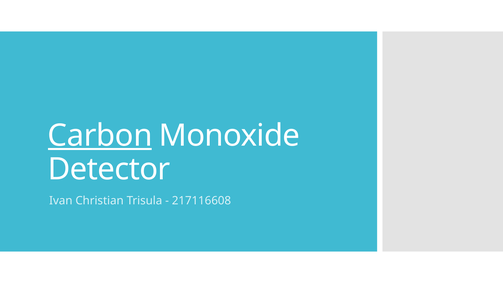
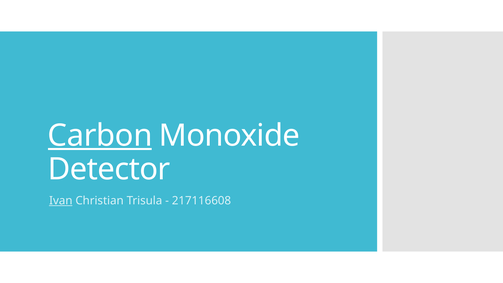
Ivan underline: none -> present (61, 201)
